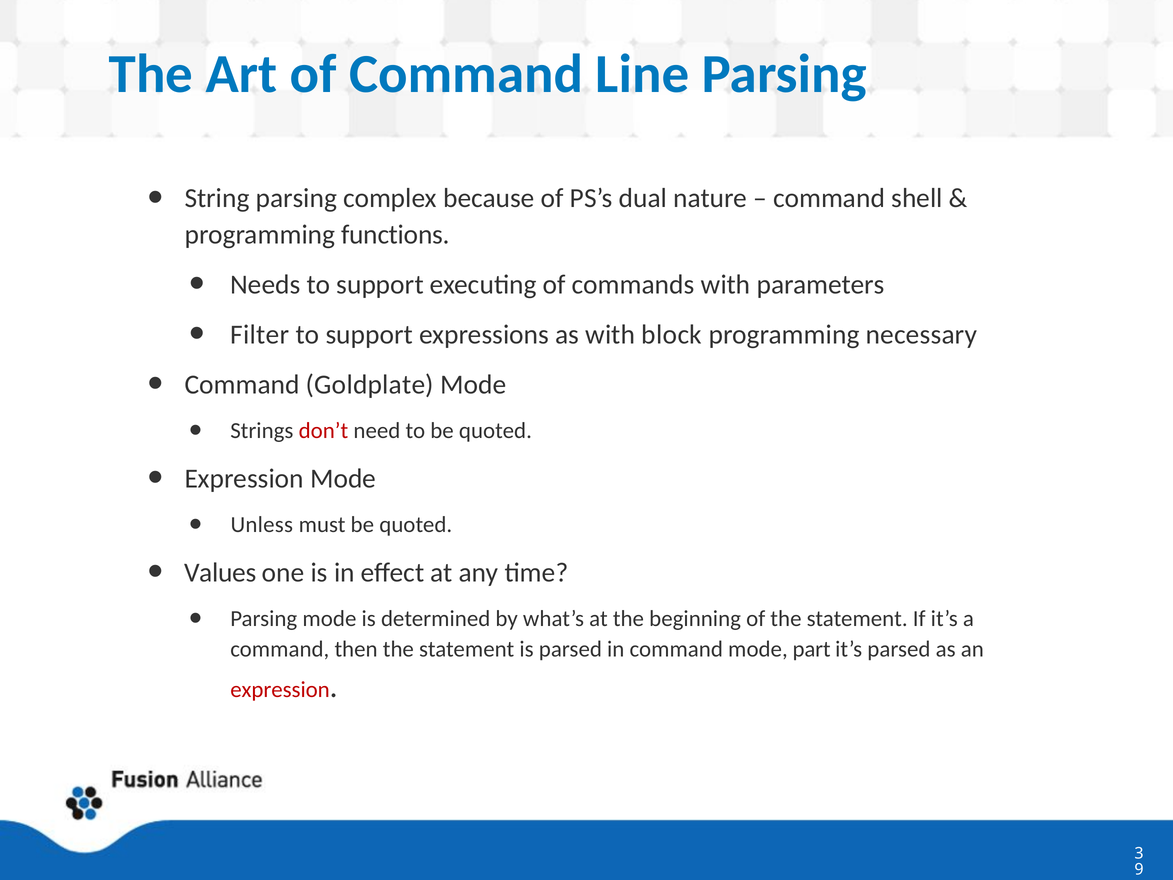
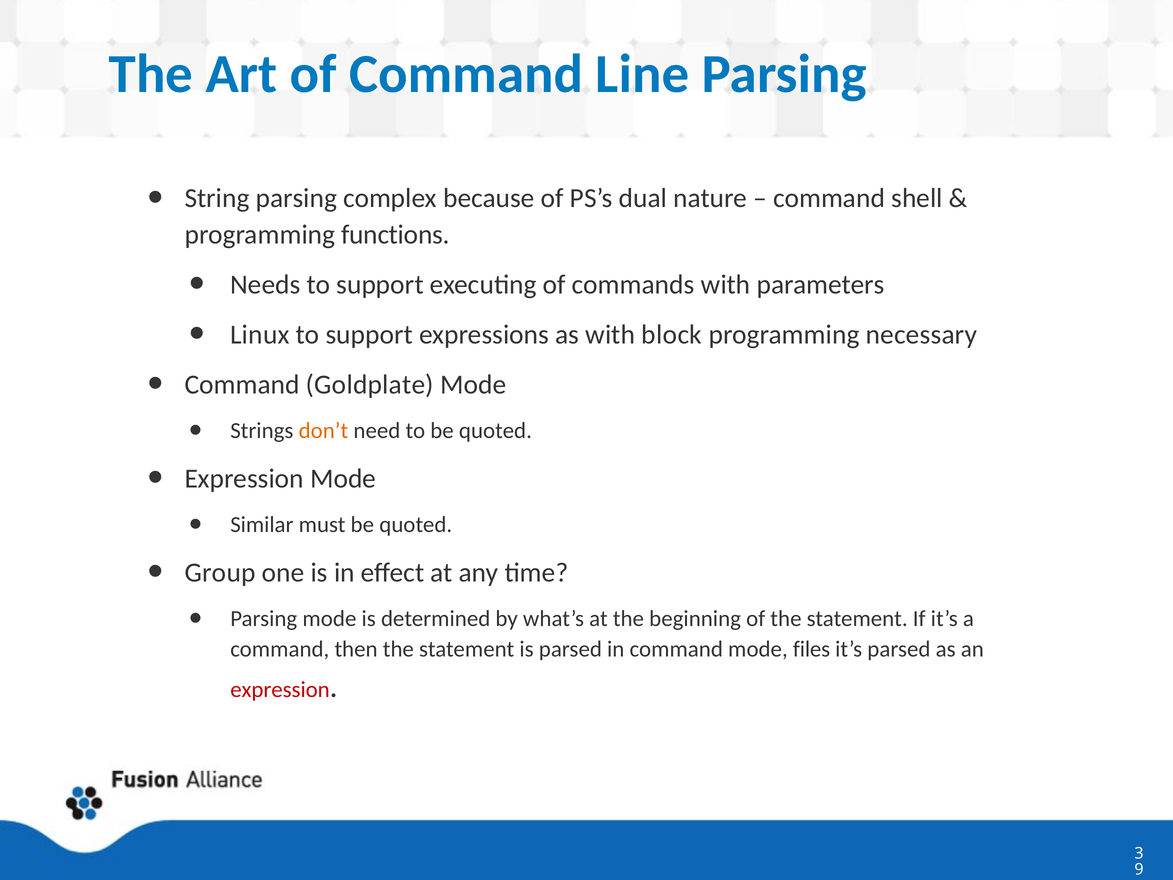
Filter: Filter -> Linux (260, 334)
don’t colour: red -> orange (323, 431)
Unless: Unless -> Similar (262, 525)
Values: Values -> Group (220, 572)
part: part -> files (812, 649)
